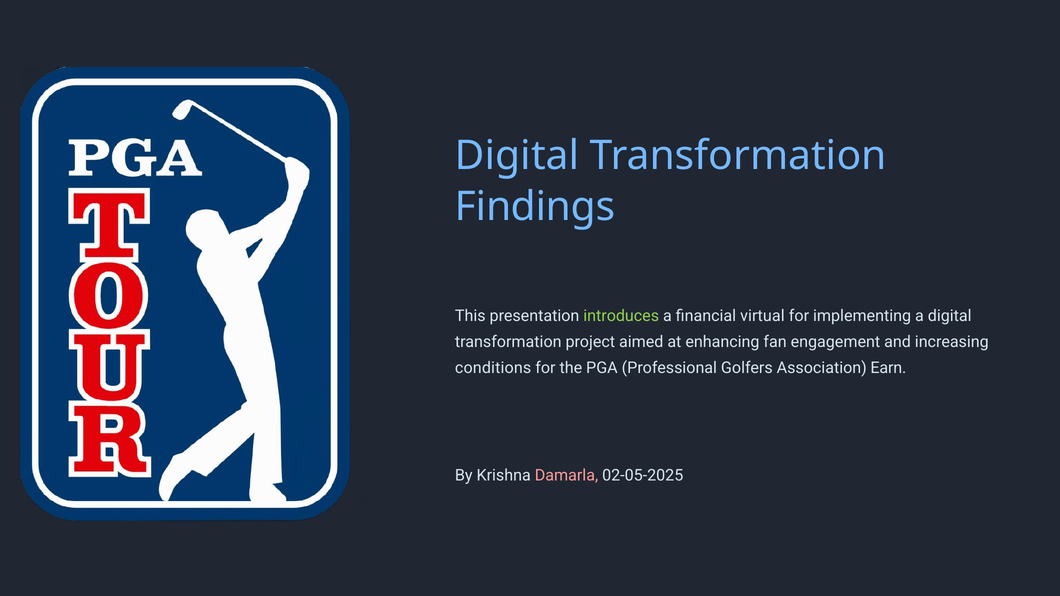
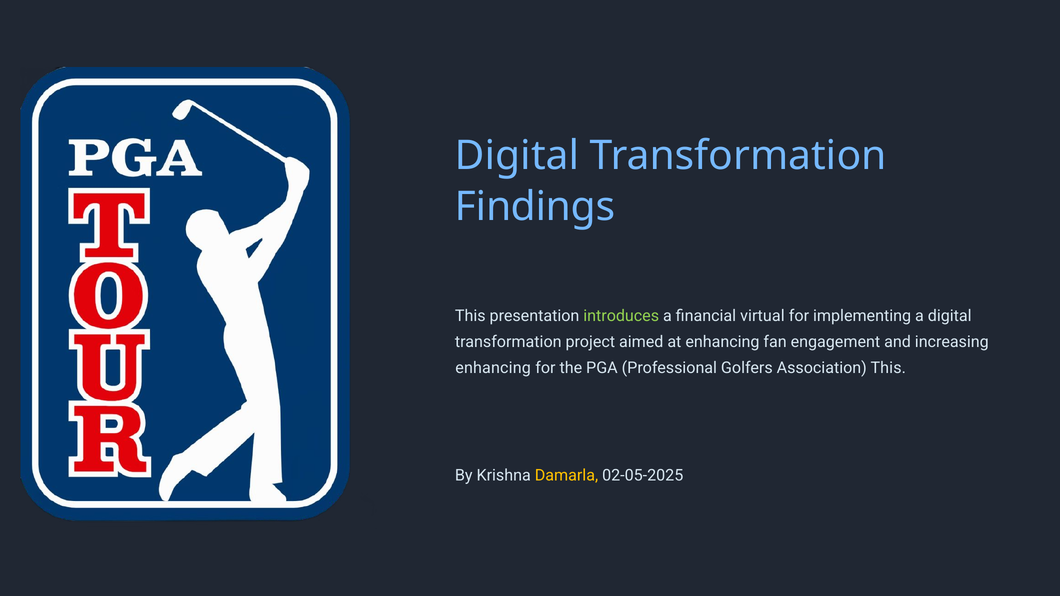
conditions: conditions -> enhancing (493, 368)
Association Earn: Earn -> This (888, 368)
Damarla colour: pink -> yellow (566, 476)
